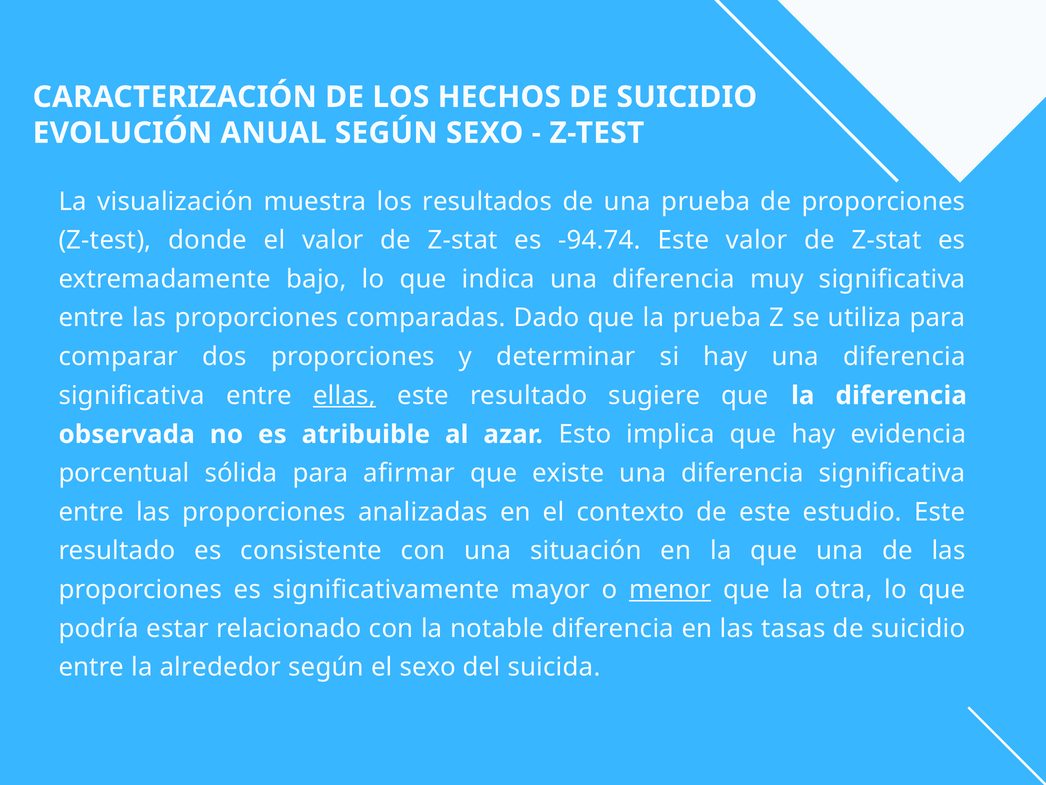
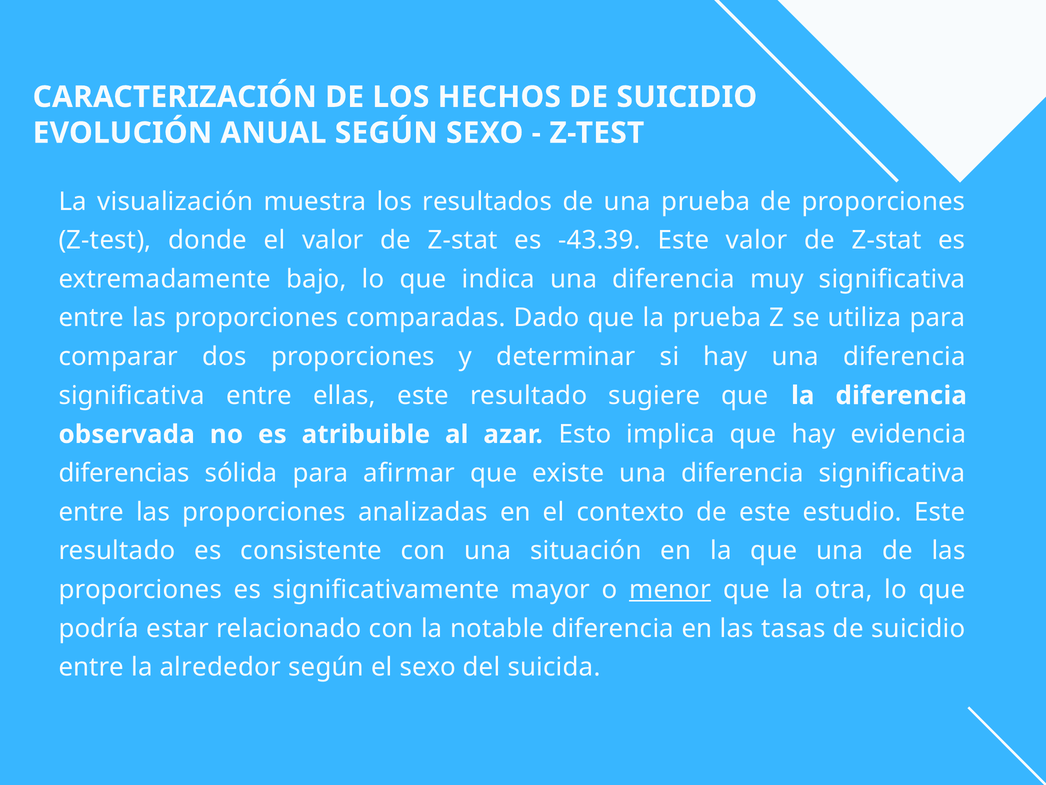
-94.74: -94.74 -> -43.39 (600, 240)
ellas underline: present -> none (345, 395)
porcentual: porcentual -> diferencias (124, 473)
